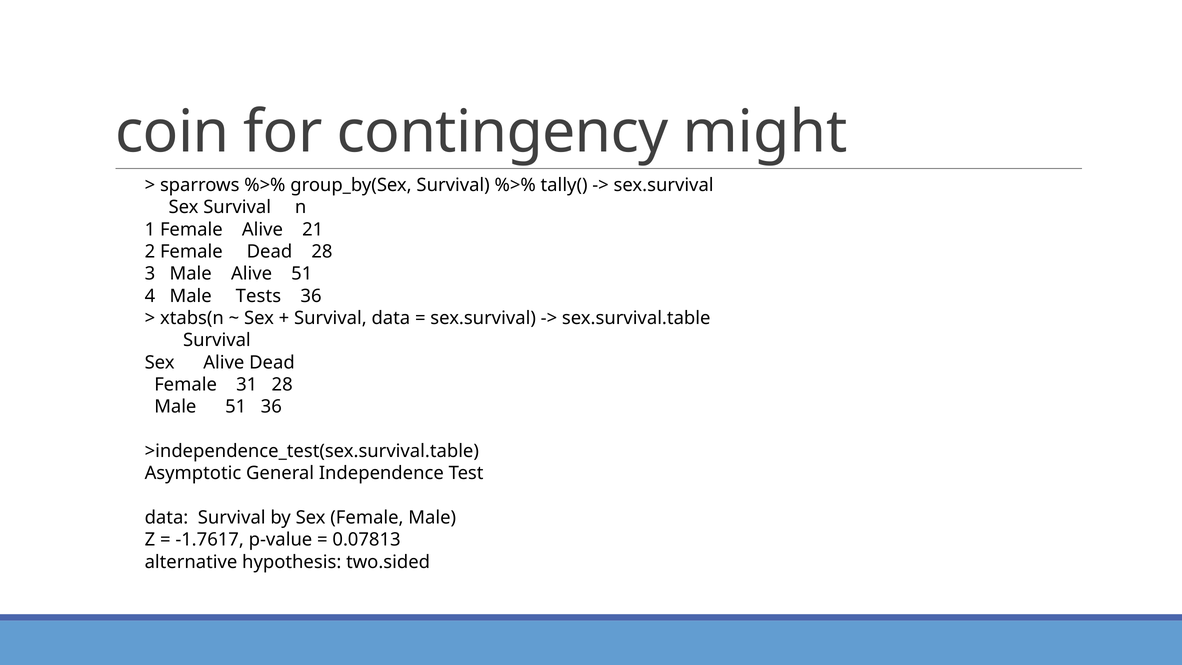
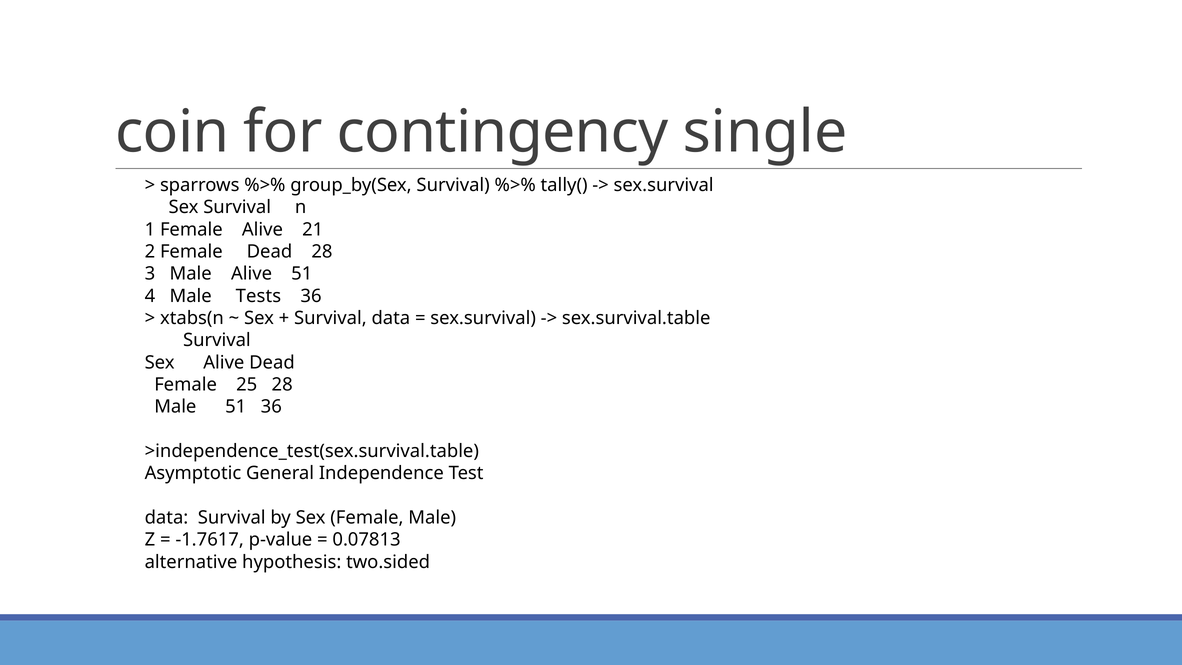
might: might -> single (765, 132)
31: 31 -> 25 (247, 385)
